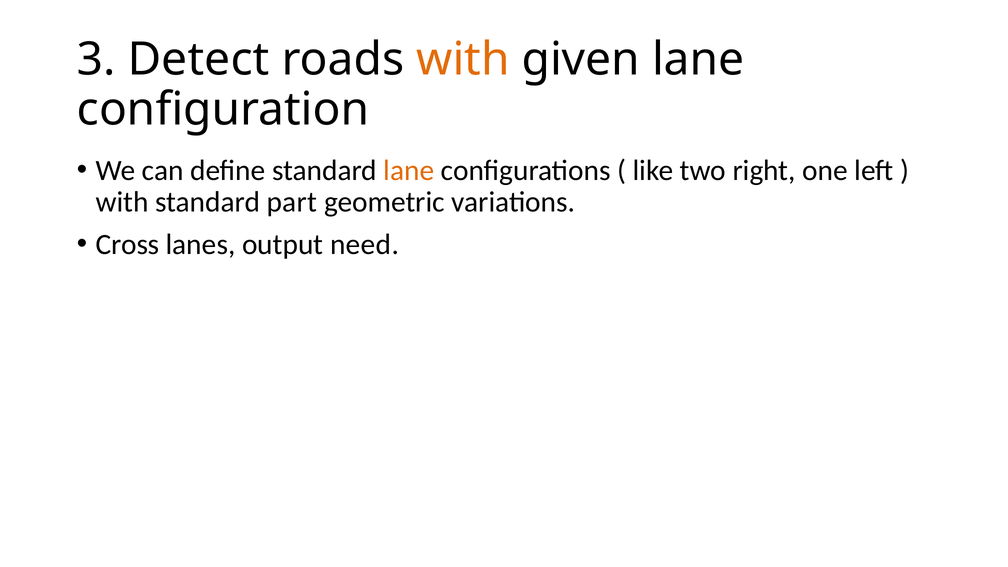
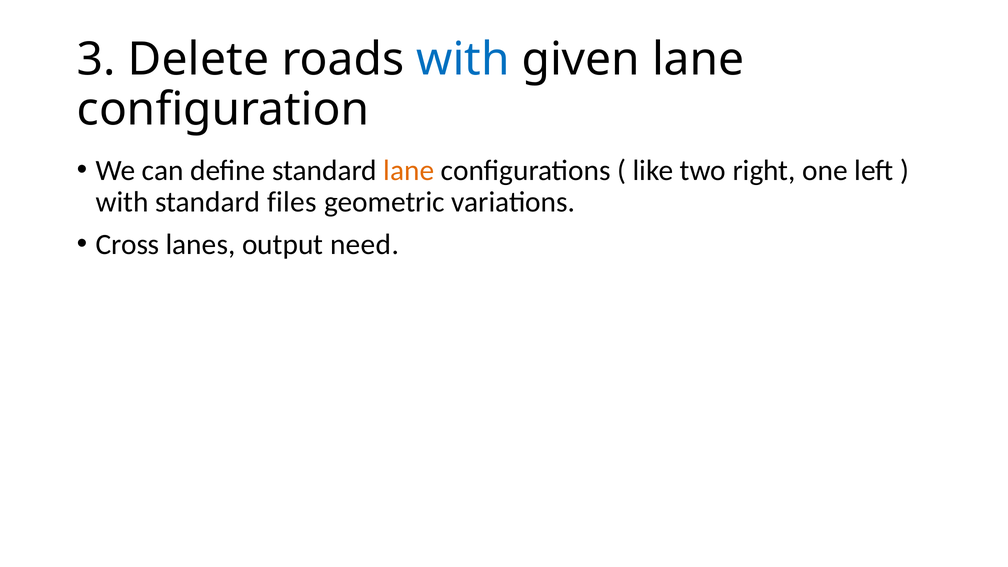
Detect: Detect -> Delete (198, 60)
with colour: orange -> blue (463, 60)
part: part -> files (292, 202)
